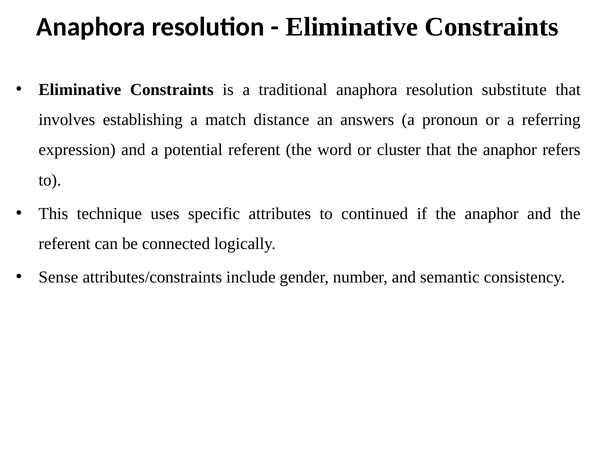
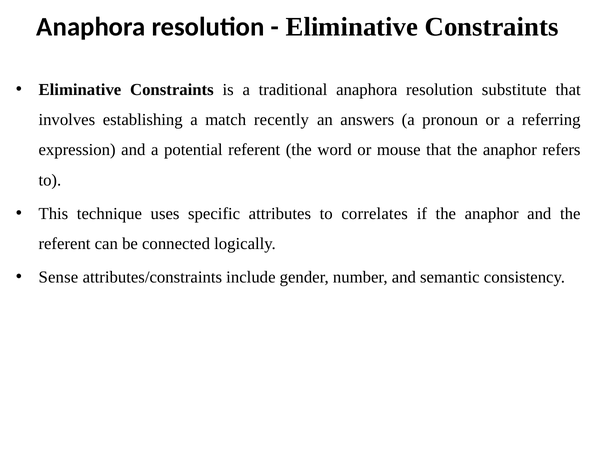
distance: distance -> recently (281, 120)
cluster: cluster -> mouse (399, 150)
continued: continued -> correlates (375, 213)
